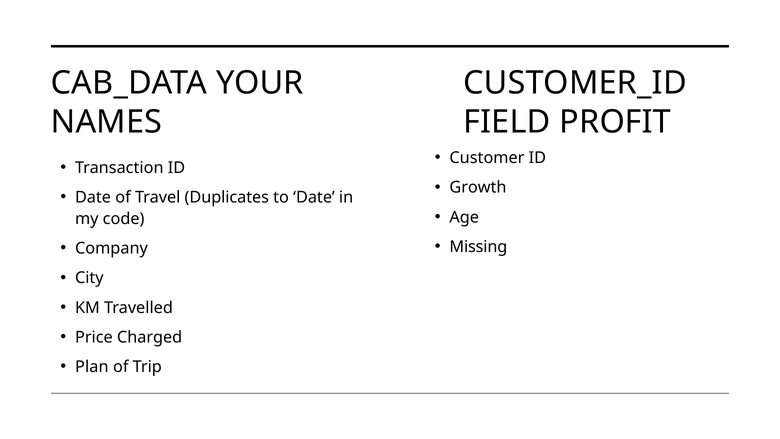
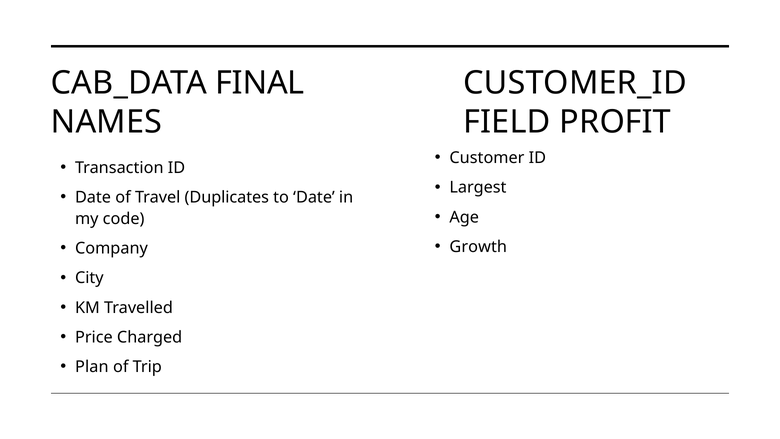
YOUR: YOUR -> FINAL (260, 83)
Growth: Growth -> Largest (478, 187)
Missing: Missing -> Growth (478, 247)
